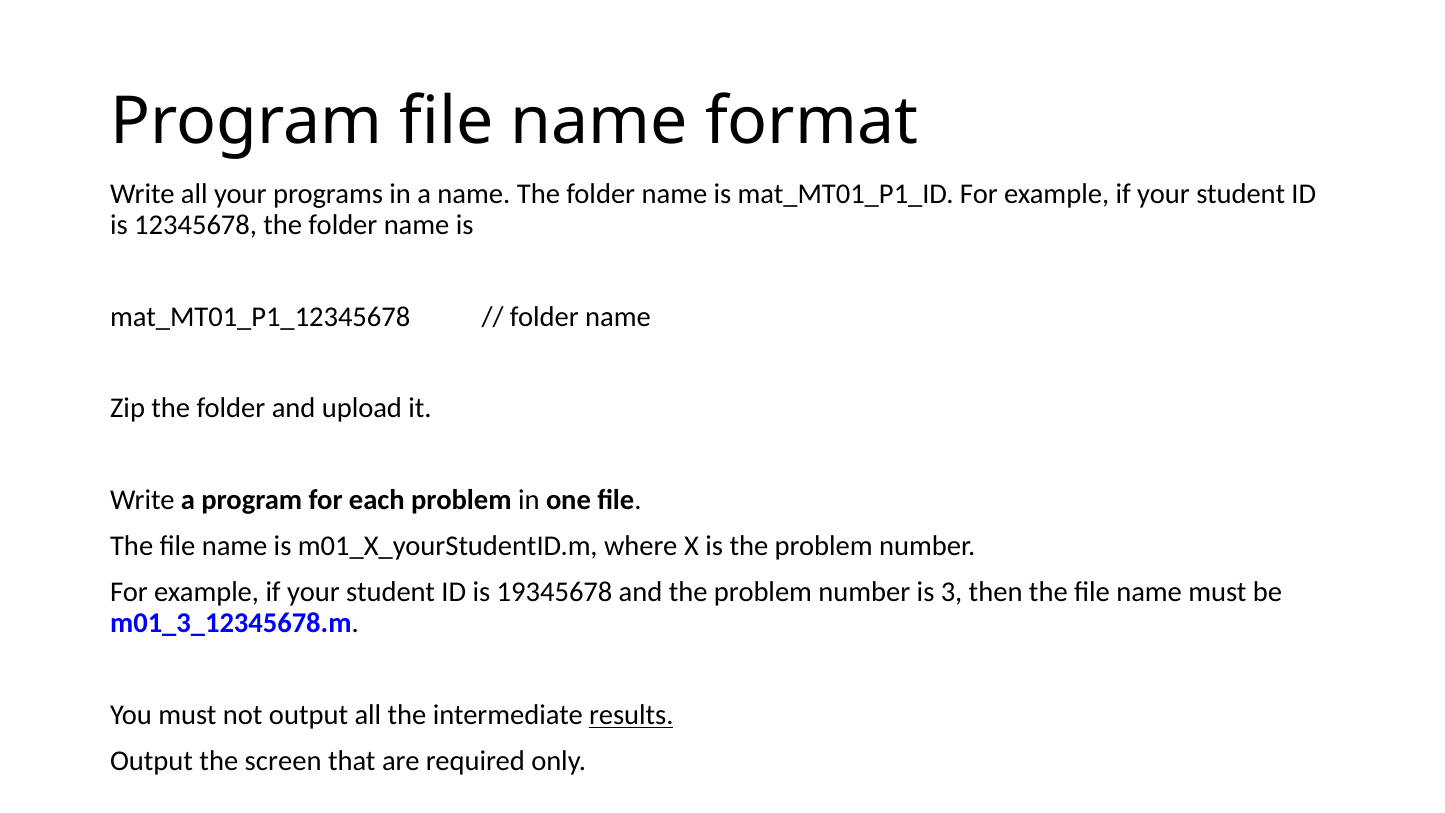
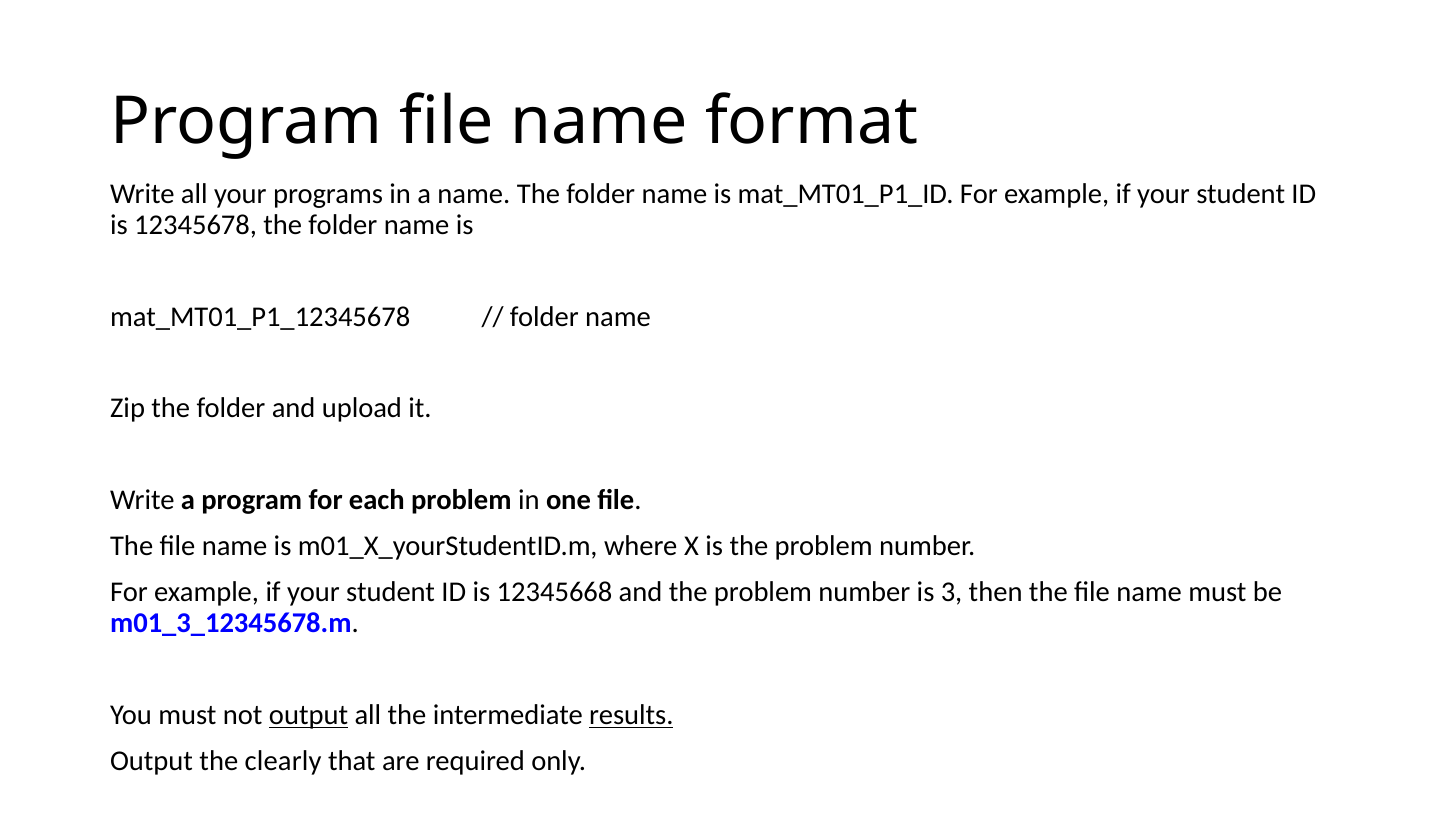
19345678: 19345678 -> 12345668 (555, 592)
output underline: none -> present (309, 715)
screen: screen -> clearly (283, 761)
